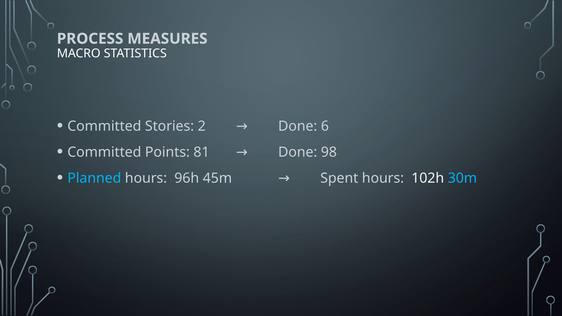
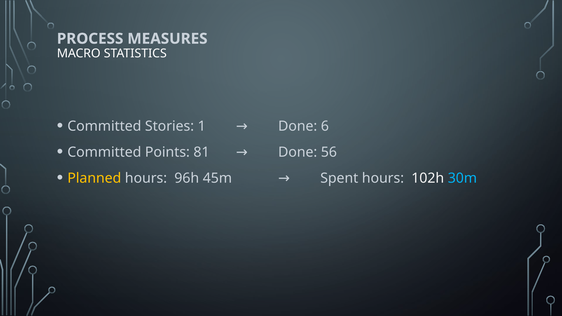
2: 2 -> 1 (202, 126)
98: 98 -> 56 (329, 152)
Planned colour: light blue -> yellow (94, 178)
